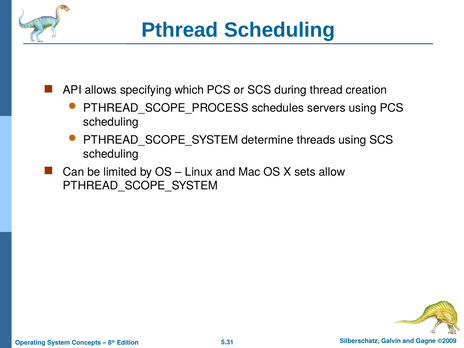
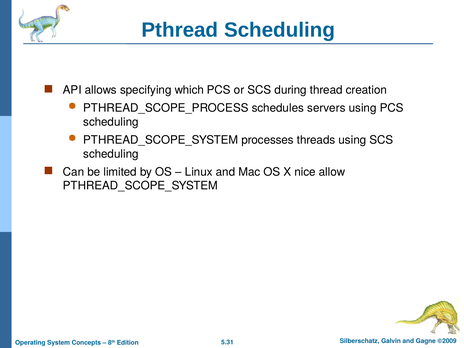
determine: determine -> processes (268, 140)
sets: sets -> nice (305, 172)
